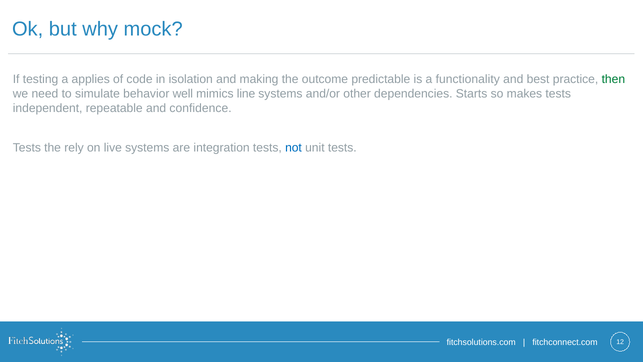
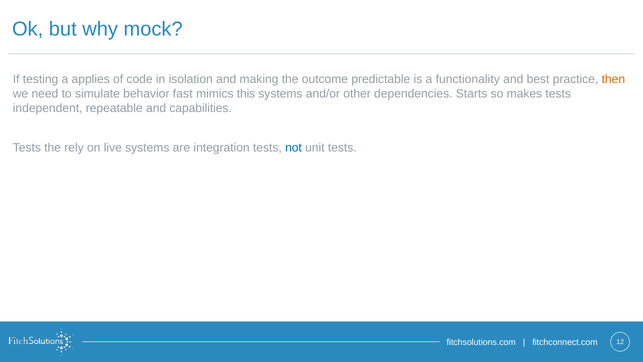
then colour: green -> orange (613, 79)
well: well -> fast (183, 94)
line: line -> this (246, 94)
confidence: confidence -> capabilities (201, 108)
